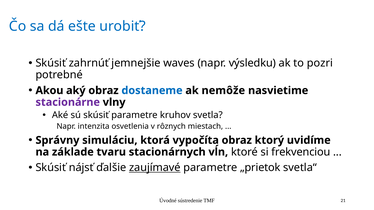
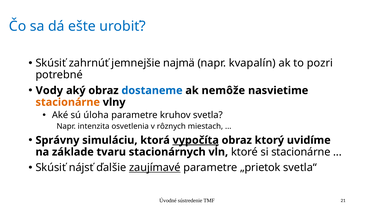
waves: waves -> najmä (179, 63)
výsledku: výsledku -> kvapalín (252, 63)
Akou: Akou -> Vody (49, 91)
stacionárne colour: purple -> orange (68, 102)
sú skúsiť: skúsiť -> úloha (96, 115)
vypočíta underline: none -> present (196, 140)
si frekvenciou: frekvenciou -> stacionárne (301, 152)
